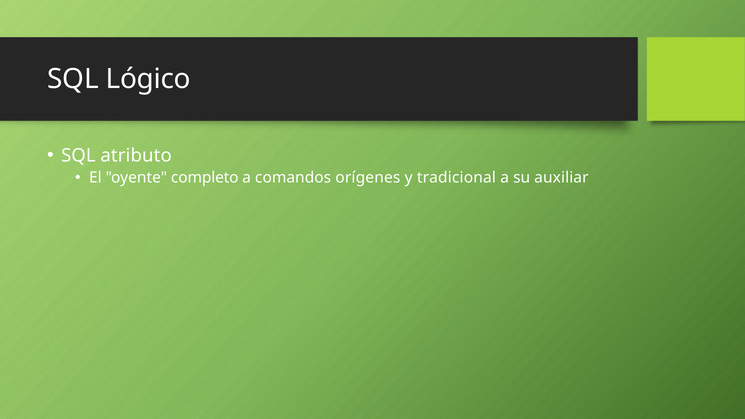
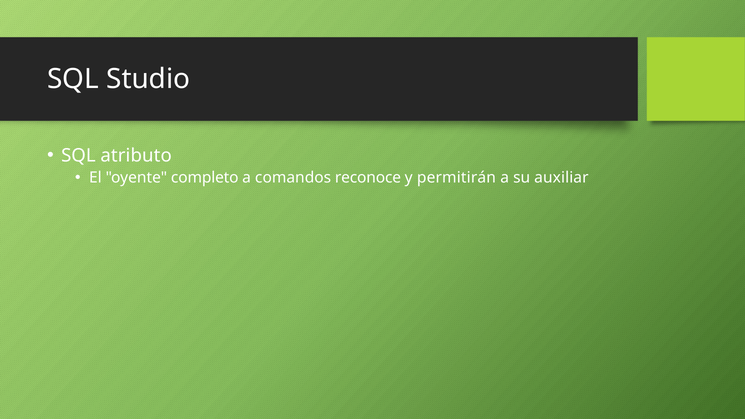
Lógico: Lógico -> Studio (148, 79)
orígenes: orígenes -> reconoce (368, 178)
tradicional: tradicional -> permitirán (456, 178)
